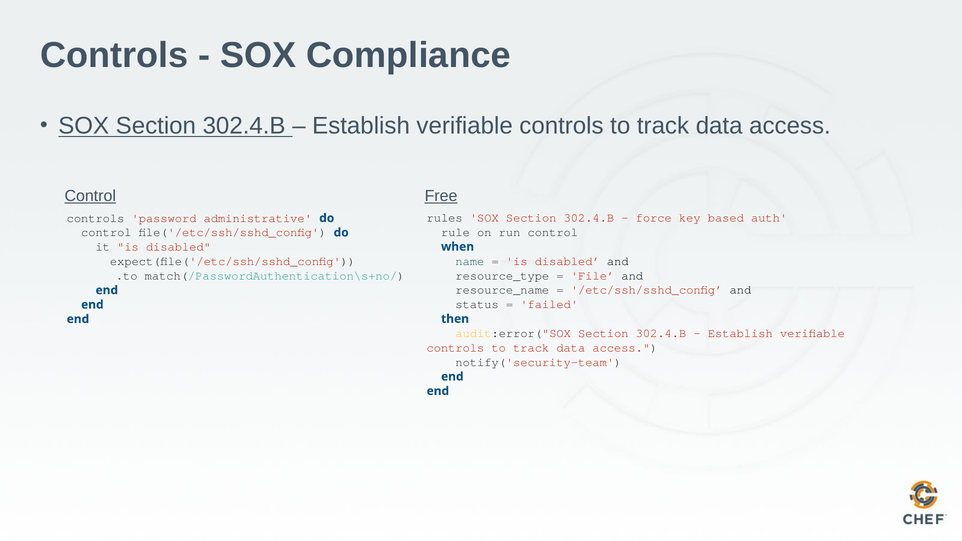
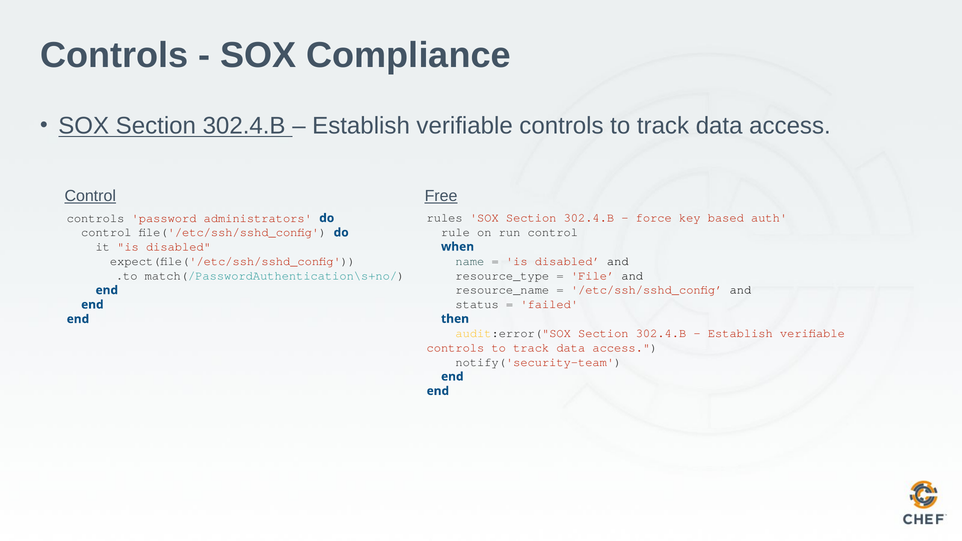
administrative: administrative -> administrators (258, 218)
